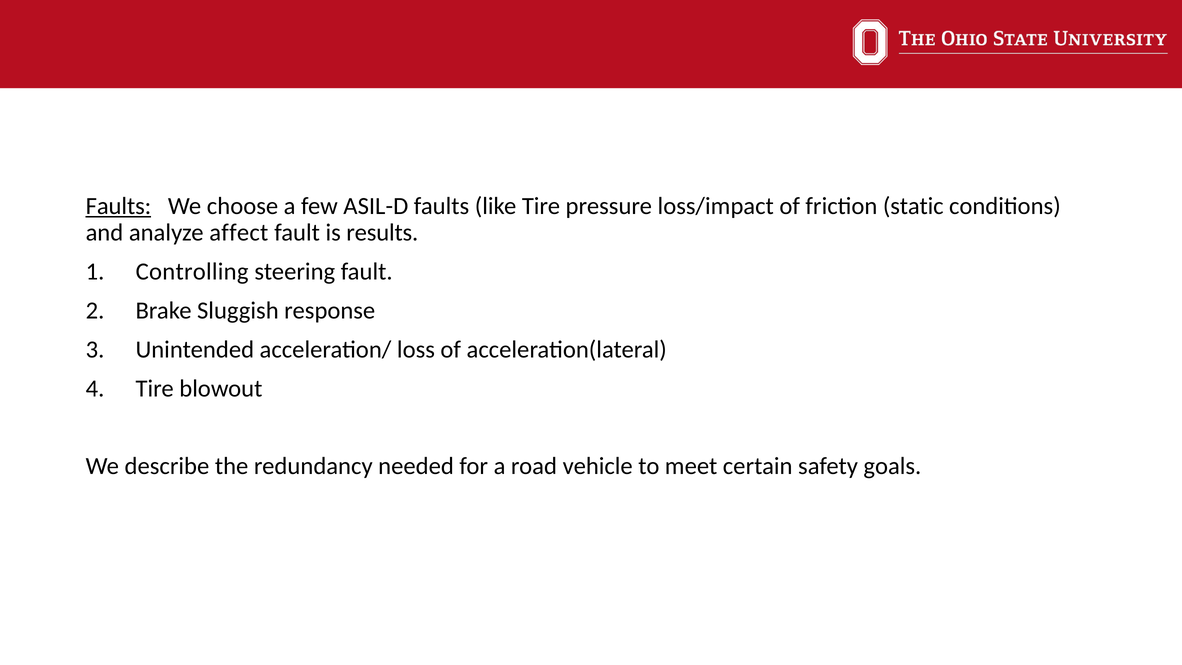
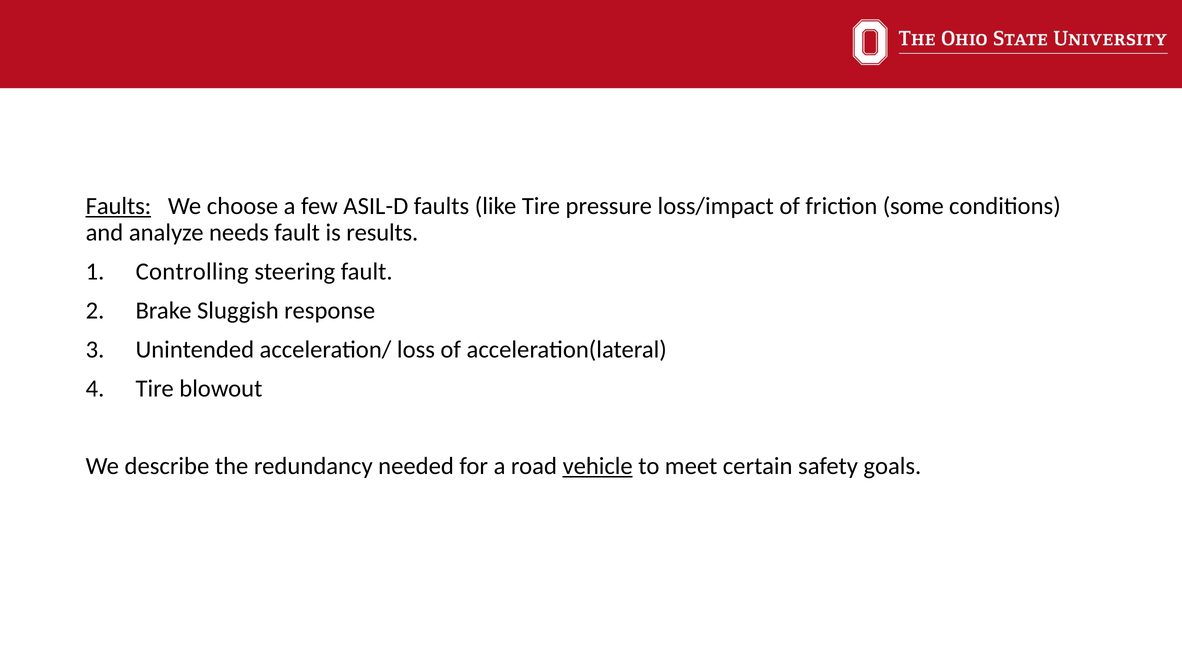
static: static -> some (913, 206)
affect: affect -> needs (239, 233)
vehicle underline: none -> present (598, 466)
